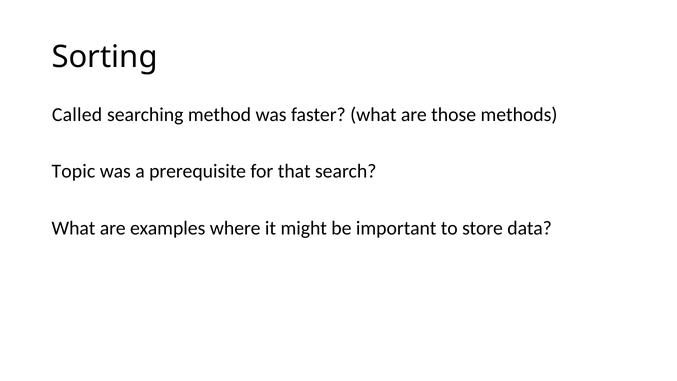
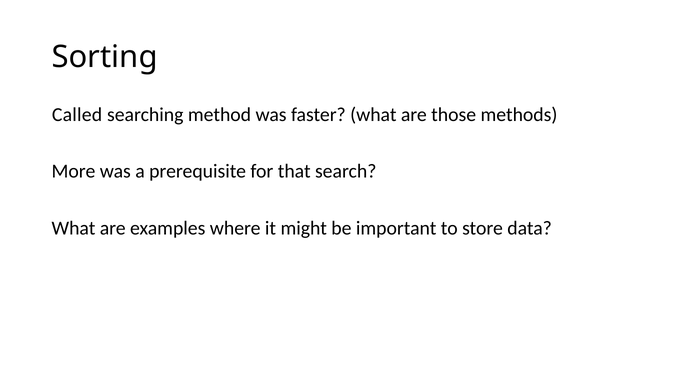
Topic: Topic -> More (74, 171)
